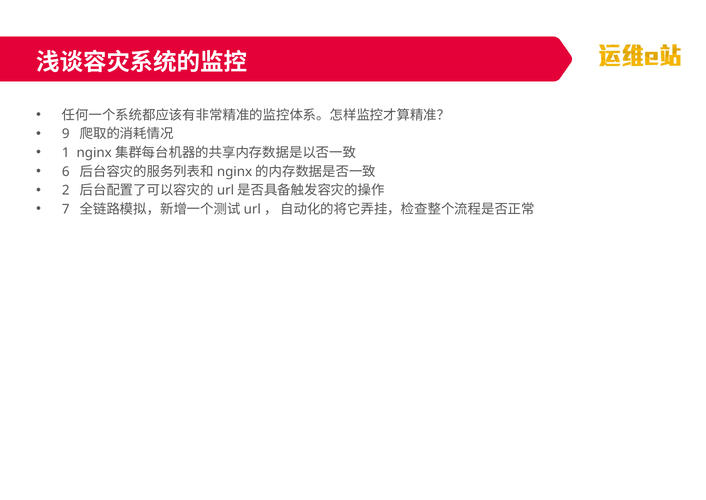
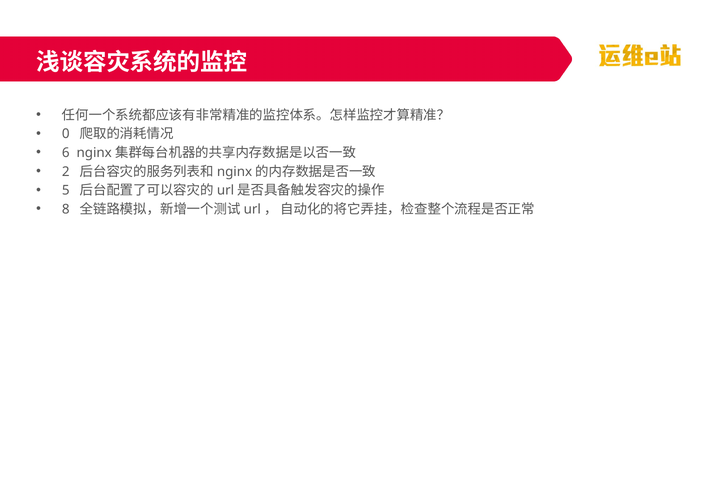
9: 9 -> 0 (66, 134)
1: 1 -> 6 (66, 153)
6: 6 -> 2 (66, 171)
2: 2 -> 5 (66, 190)
7: 7 -> 8 (66, 209)
